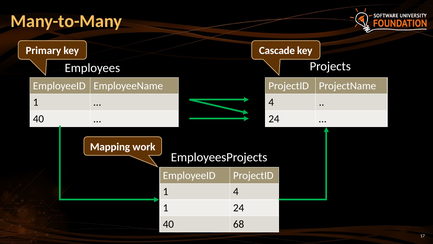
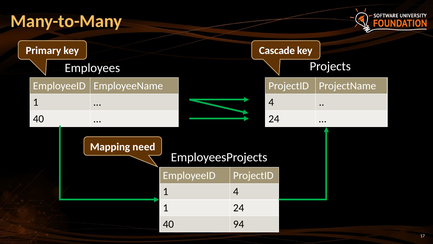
work: work -> need (144, 147)
68: 68 -> 94 (239, 224)
